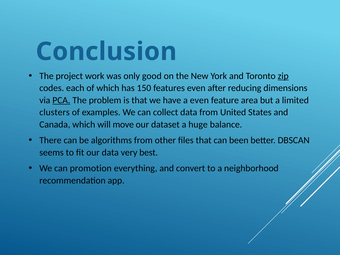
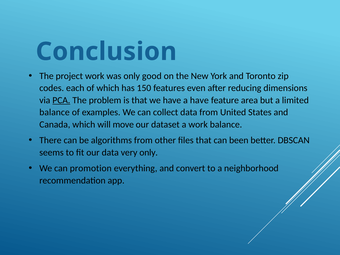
zip underline: present -> none (283, 76)
a even: even -> have (199, 100)
clusters: clusters -> balance (55, 112)
a huge: huge -> work (198, 124)
very best: best -> only (149, 152)
